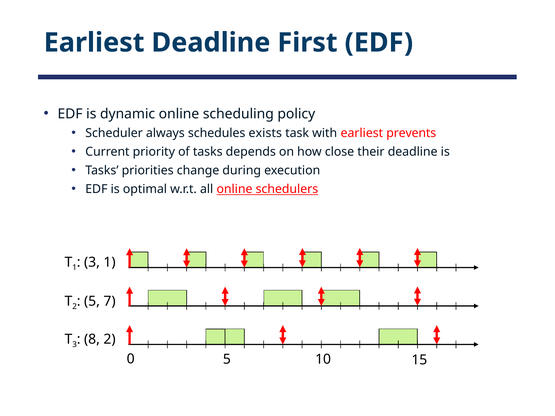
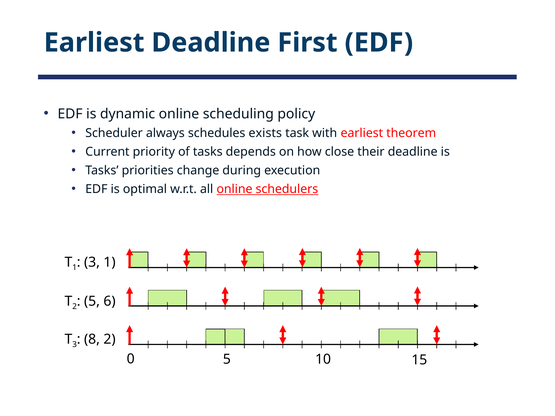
prevents: prevents -> theorem (411, 133)
7: 7 -> 6 (110, 301)
